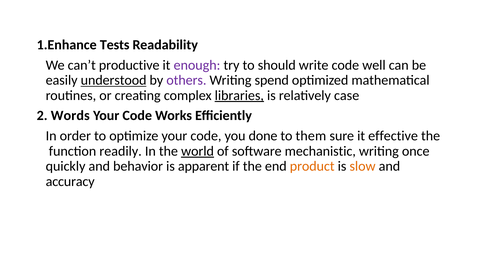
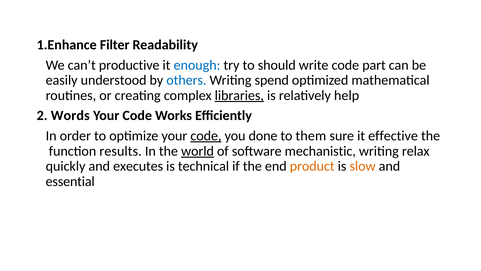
Tests: Tests -> Filter (115, 45)
enough colour: purple -> blue (197, 65)
well: well -> part (374, 65)
understood underline: present -> none (114, 80)
others colour: purple -> blue (186, 80)
case: case -> help (347, 95)
code underline: none -> present (206, 136)
readily: readily -> results (121, 151)
once: once -> relax (416, 151)
behavior: behavior -> executes (138, 166)
apparent: apparent -> technical (204, 166)
accuracy: accuracy -> essential (70, 181)
